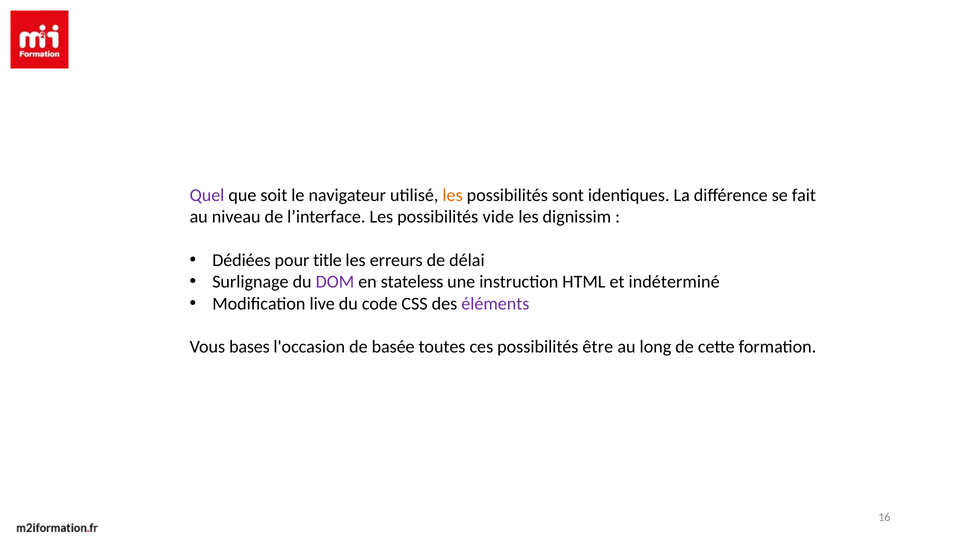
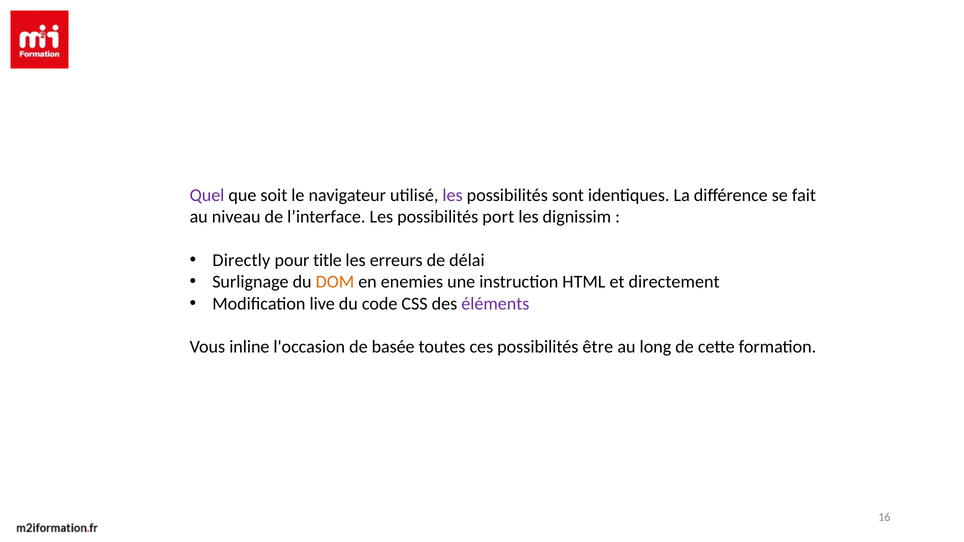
les colour: orange -> purple (453, 195)
vide: vide -> port (498, 217)
Dédiées: Dédiées -> Directly (241, 260)
DOM colour: purple -> orange (335, 282)
stateless: stateless -> enemies (412, 282)
indéterminé: indéterminé -> directement (674, 282)
bases: bases -> inline (249, 347)
